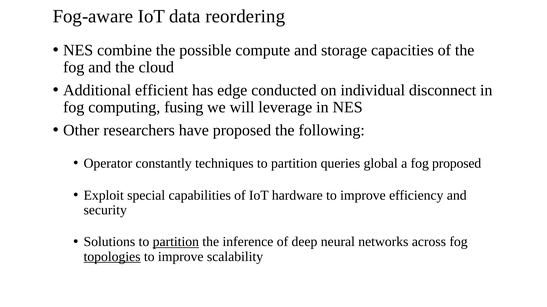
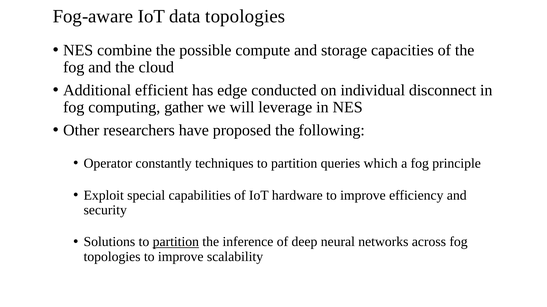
data reordering: reordering -> topologies (245, 16)
fusing: fusing -> gather (184, 108)
global: global -> which (381, 164)
fog proposed: proposed -> principle (457, 164)
topologies underline: present -> none (112, 257)
